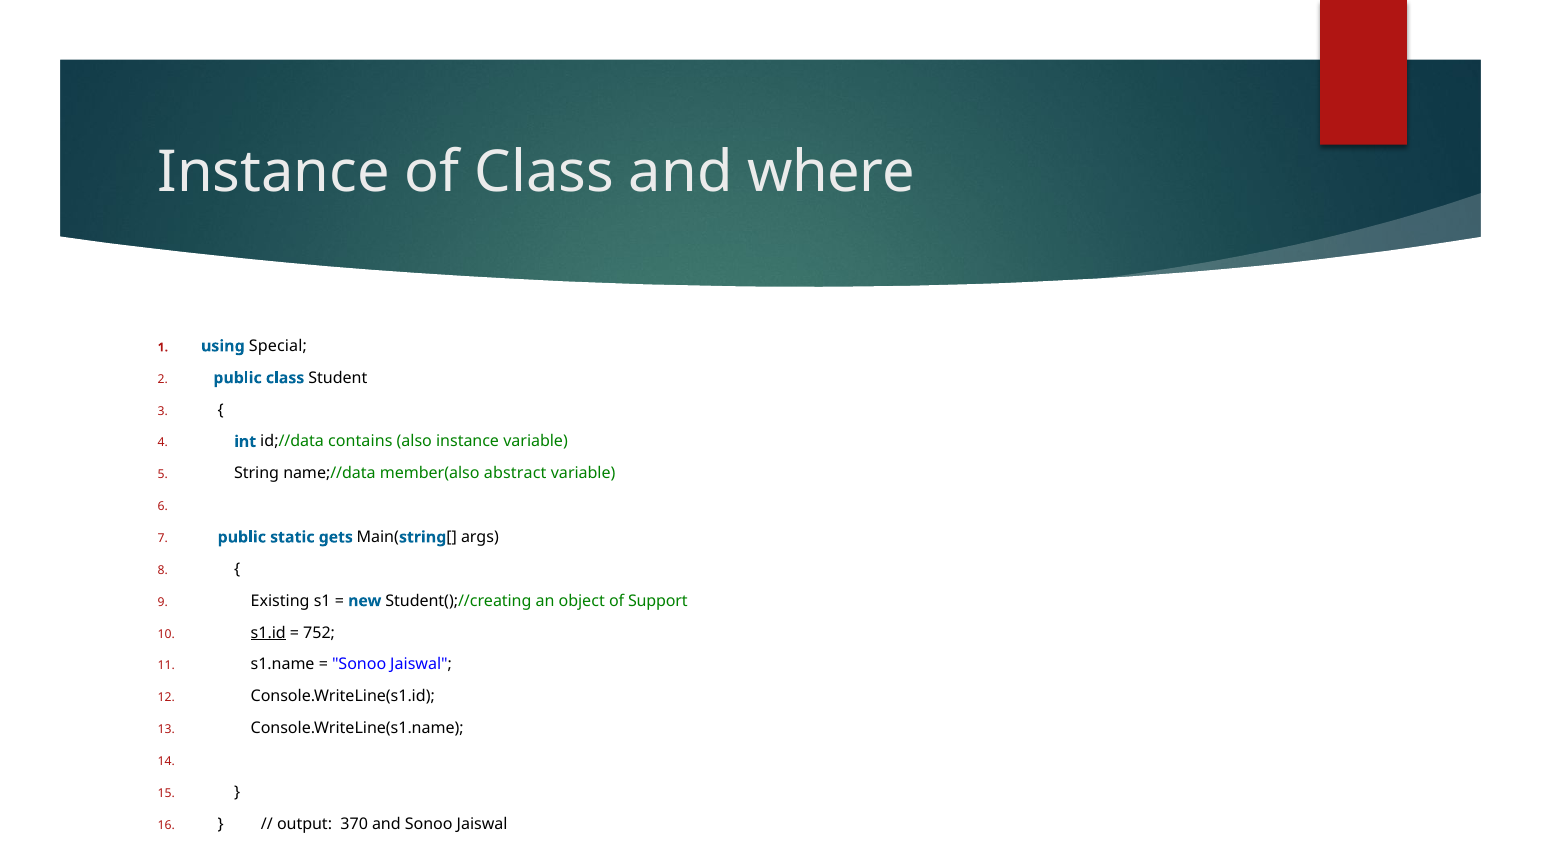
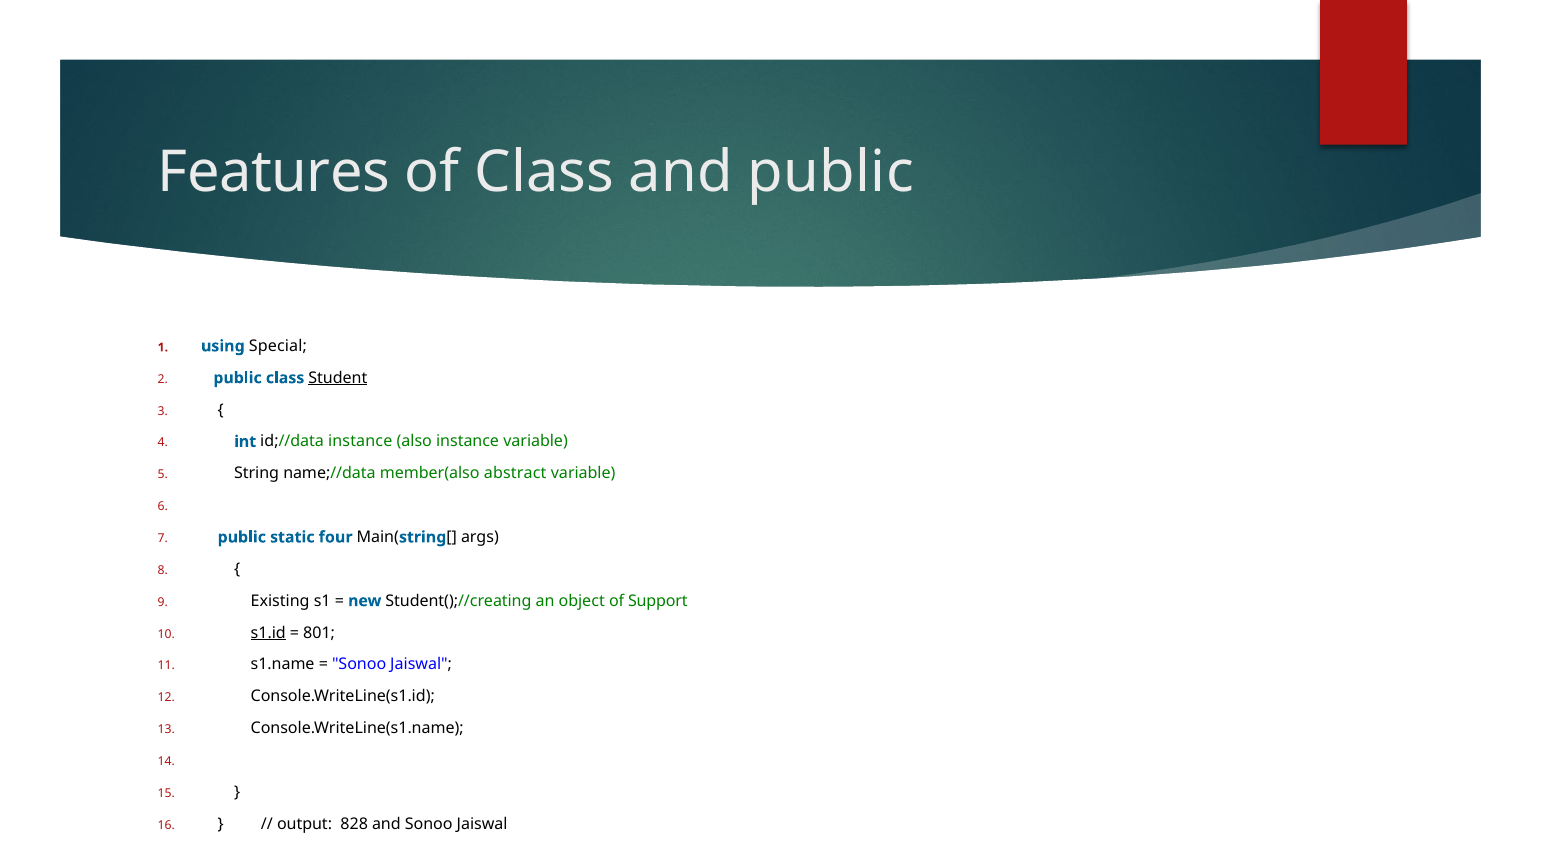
Instance: Instance -> Features (274, 172)
and where: where -> public (831, 172)
Student underline: none -> present (338, 378)
id;//data contains: contains -> instance (360, 441)
gets: gets -> four (336, 537)
752: 752 -> 801 (319, 632)
370: 370 -> 828 (354, 823)
